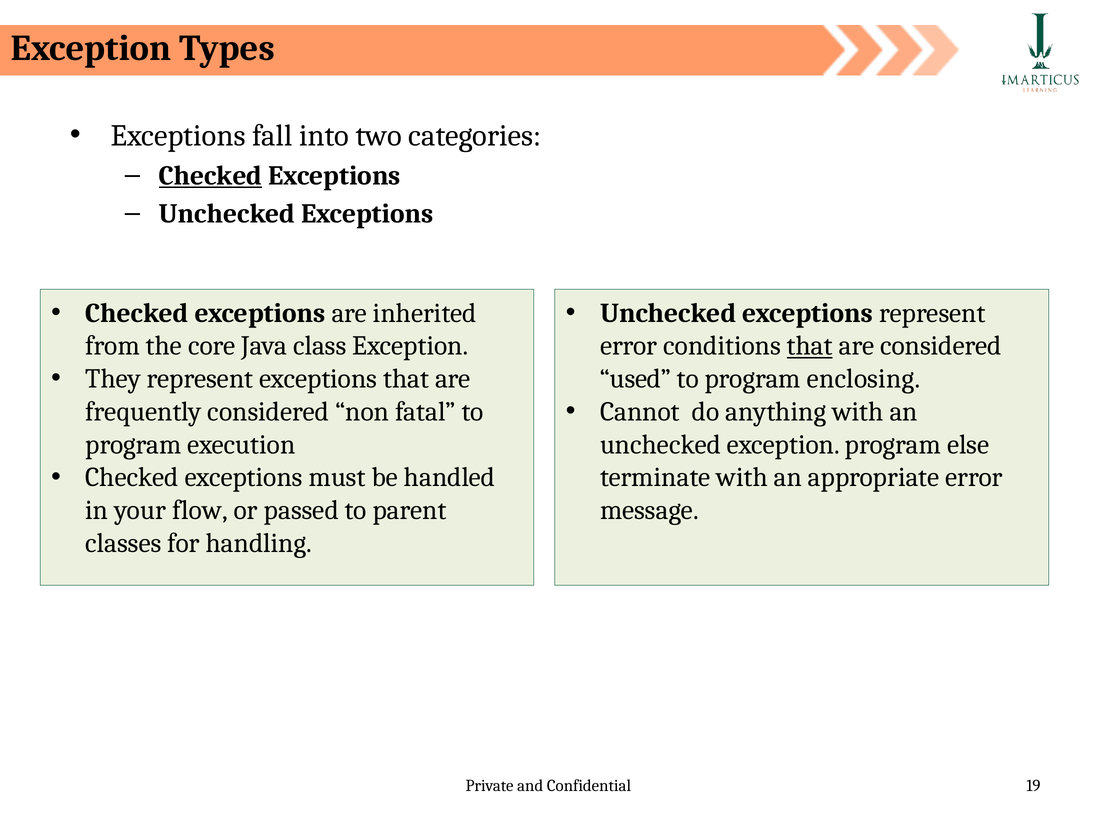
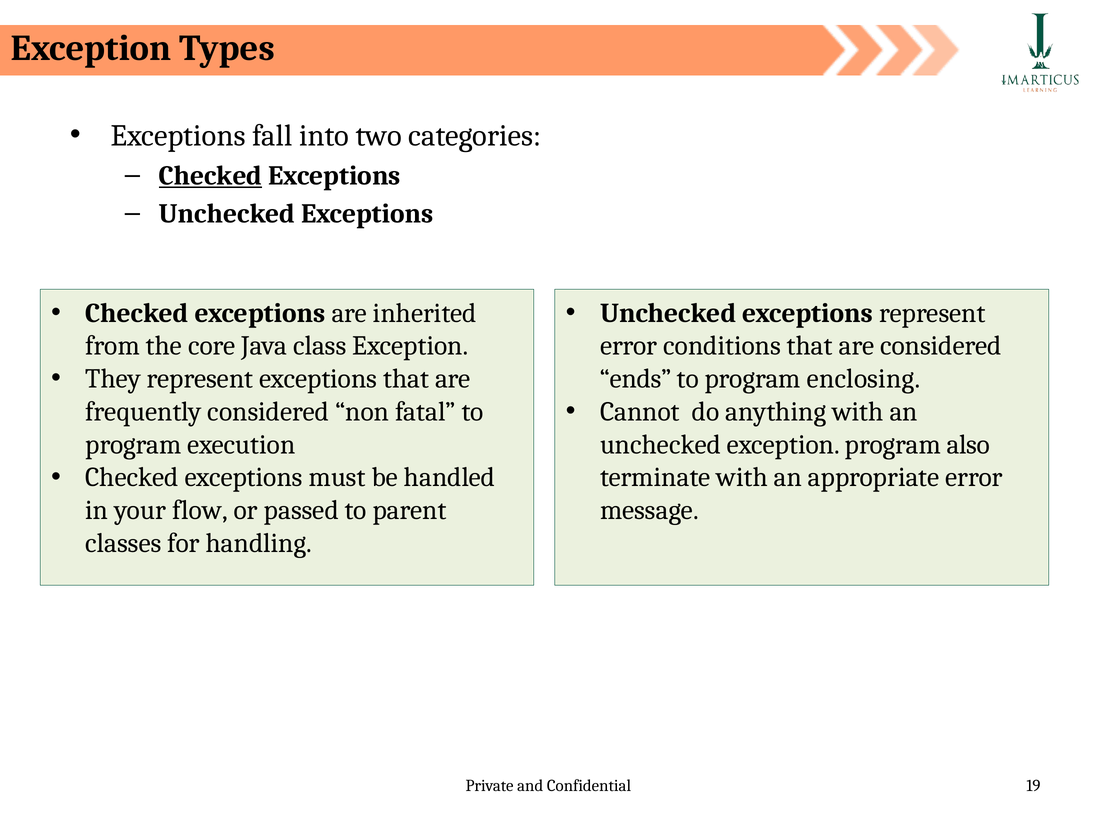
that underline: present -> none (810, 346)
used: used -> ends (636, 379)
else: else -> also (968, 445)
